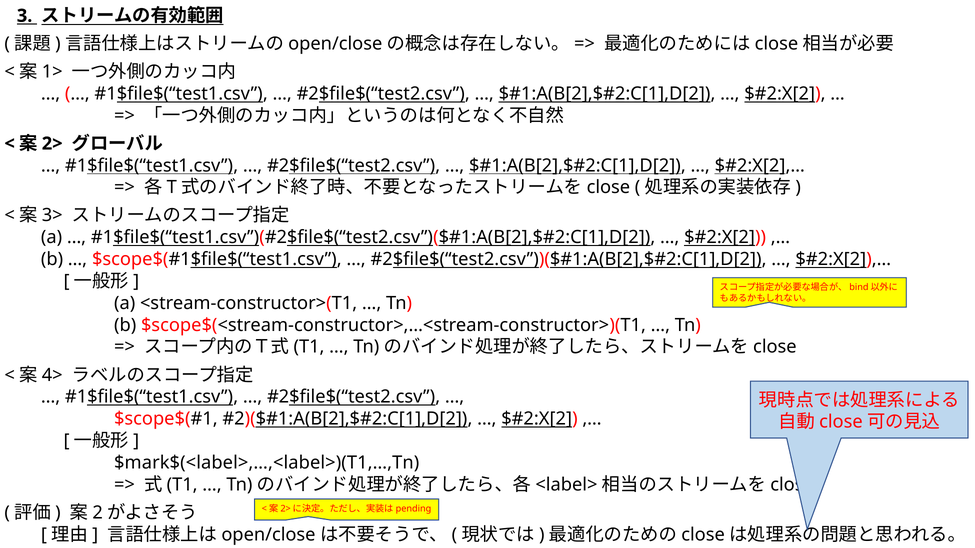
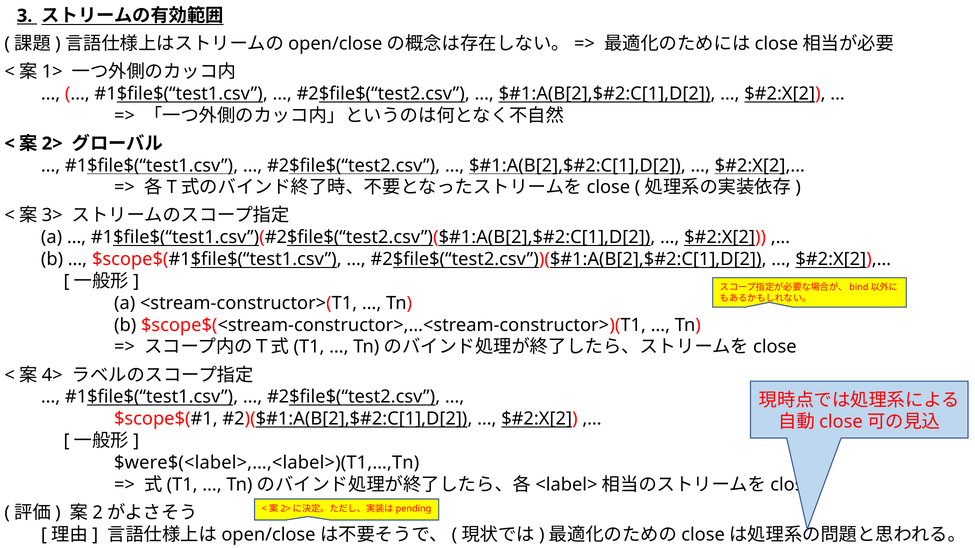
$mark$(<label>,…,<label>)(T1,…,Tn: $mark$(<label>,…,<label>)(T1,…,Tn -> $were$(<label>,…,<label>)(T1,…,Tn (267, 463)
